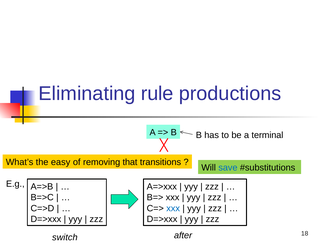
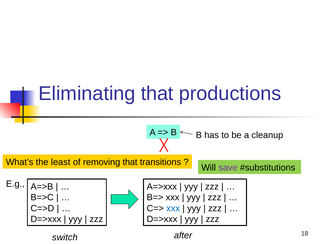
Eliminating rule: rule -> that (157, 93)
terminal: terminal -> cleanup (267, 135)
easy: easy -> least (61, 162)
save colour: blue -> purple (228, 167)
